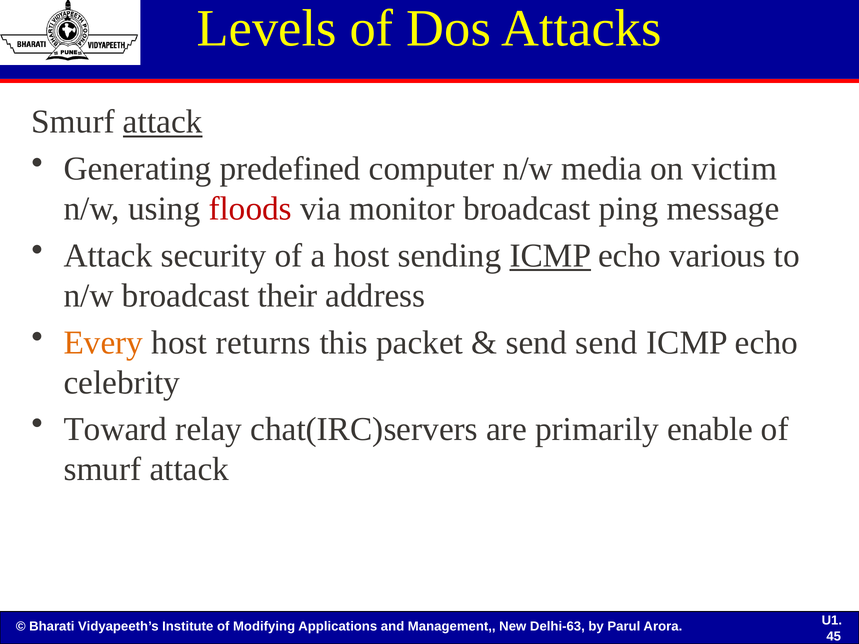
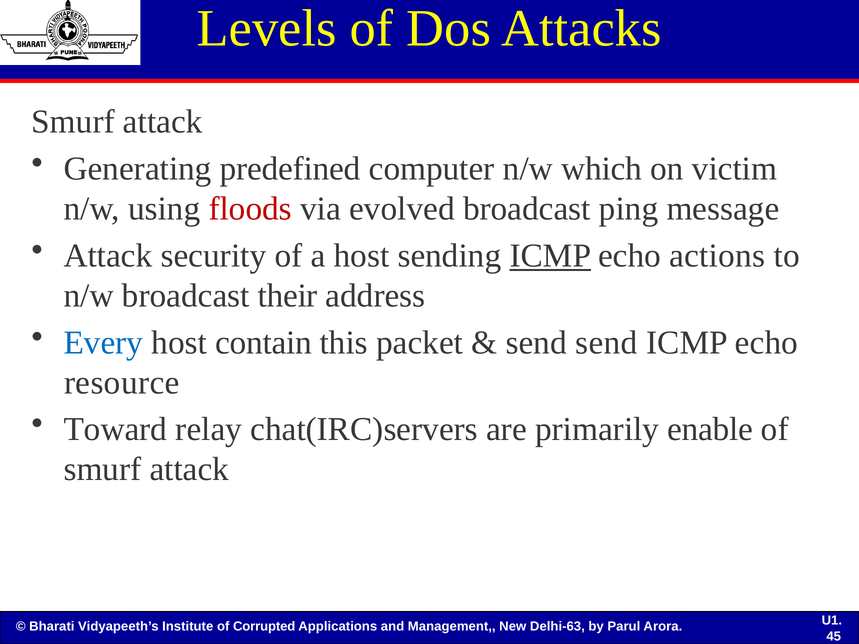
attack underline: present -> none (163, 122)
media: media -> which (602, 169)
monitor: monitor -> evolved (402, 209)
various: various -> actions (717, 256)
Every colour: orange -> blue (103, 343)
returns: returns -> contain (264, 343)
celebrity: celebrity -> resource (122, 383)
Modifying: Modifying -> Corrupted (264, 627)
